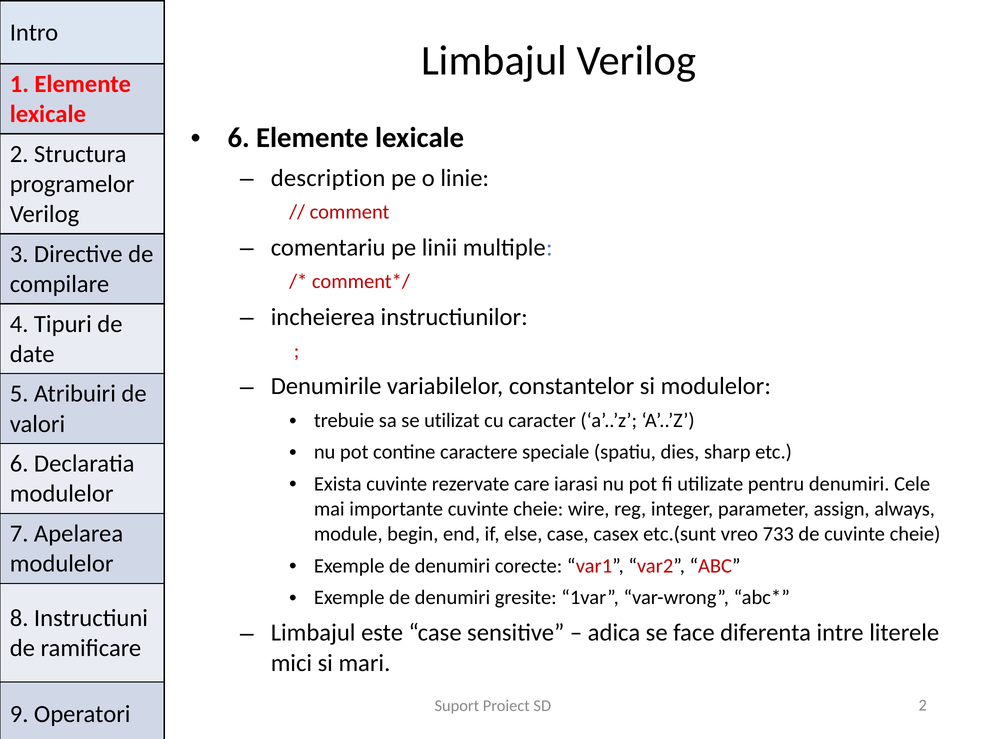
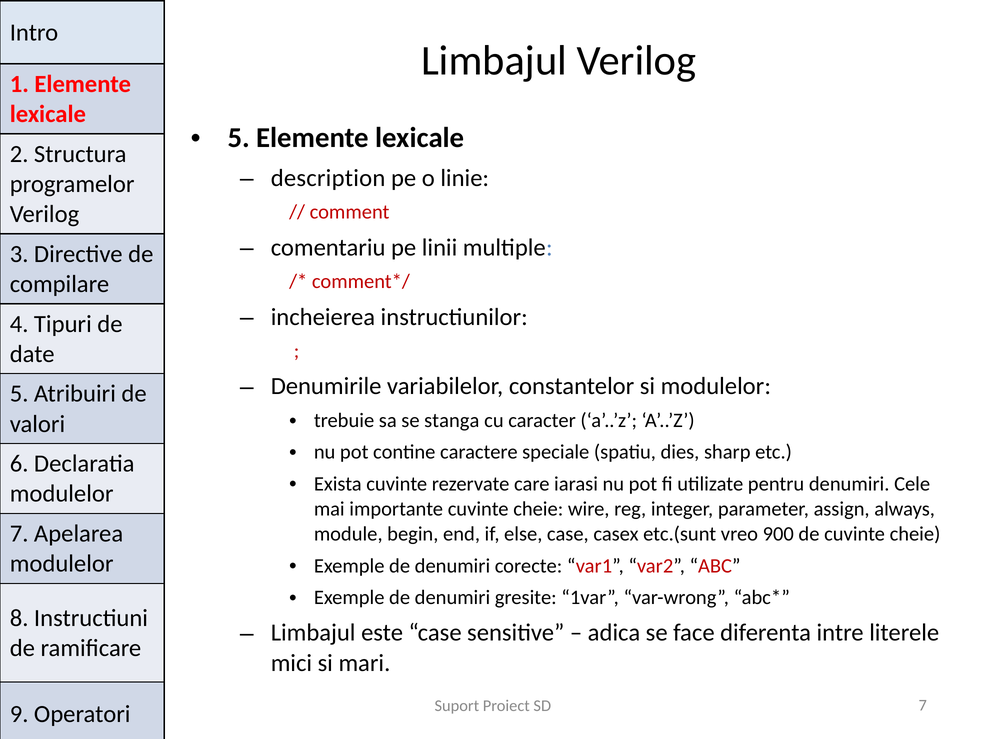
6: 6 -> 5 (239, 138)
utilizat: utilizat -> stanga (452, 421)
733: 733 -> 900 (778, 534)
SD 2: 2 -> 7 (923, 706)
